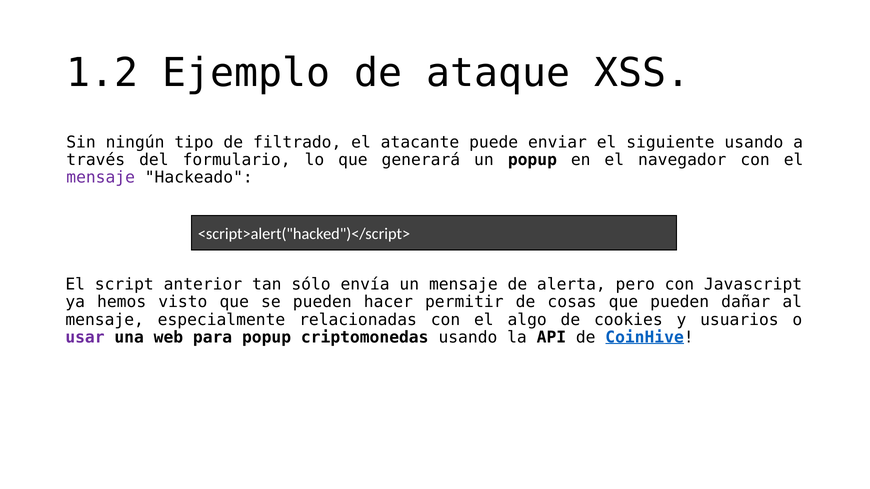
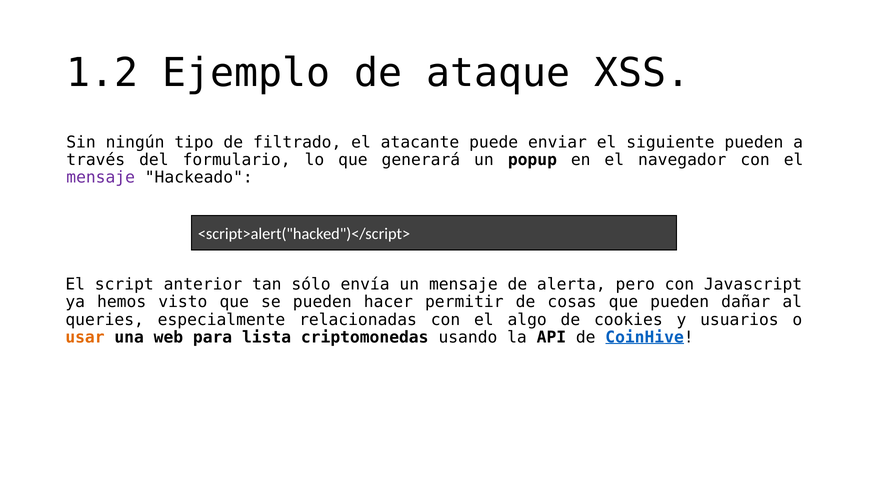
siguiente usando: usando -> pueden (754, 142)
mensaje: mensaje -> queries (105, 320)
usar colour: purple -> orange (85, 338)
para popup: popup -> lista (267, 338)
